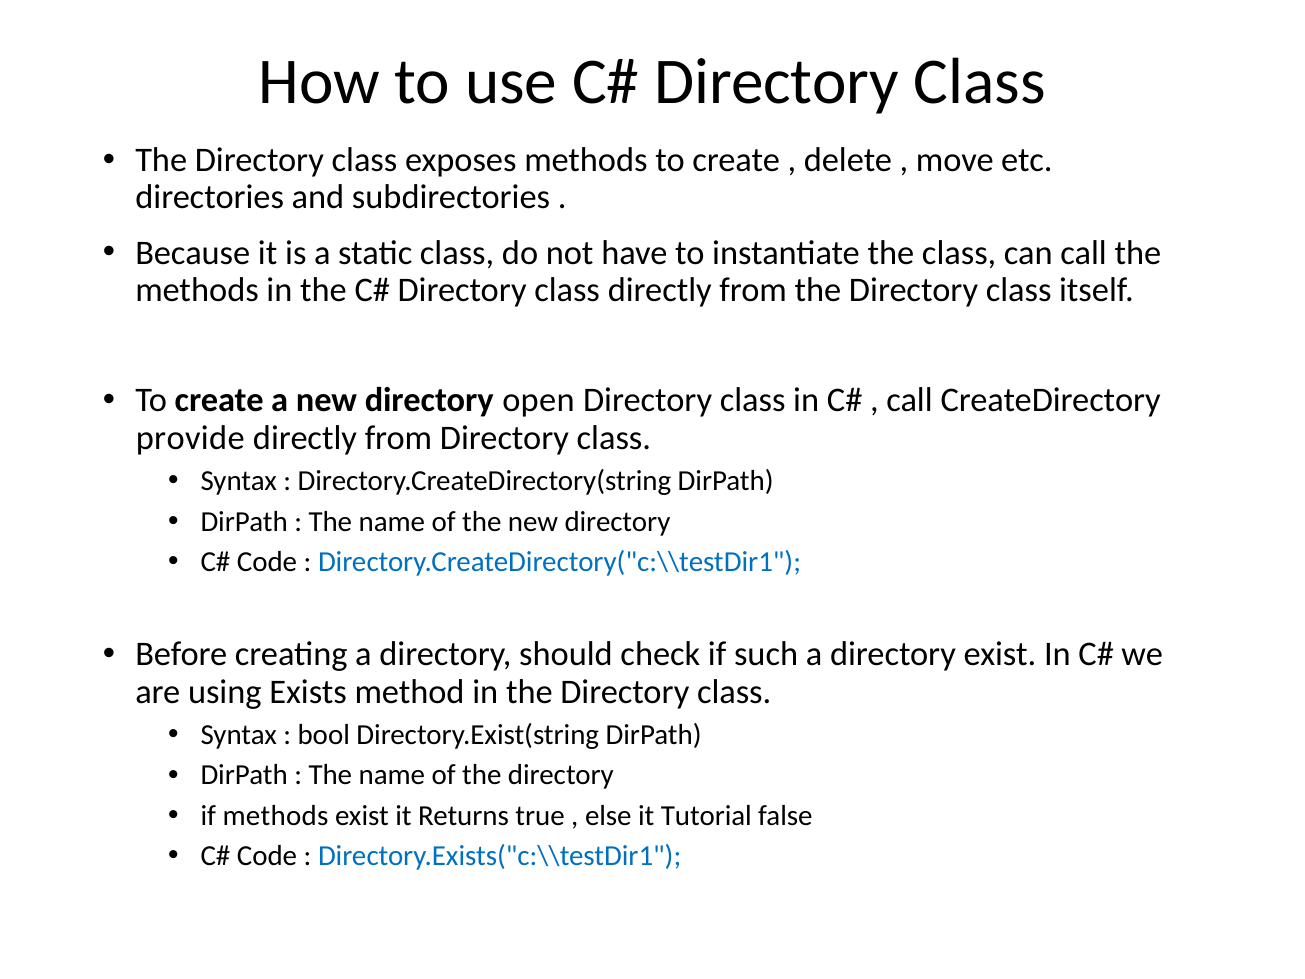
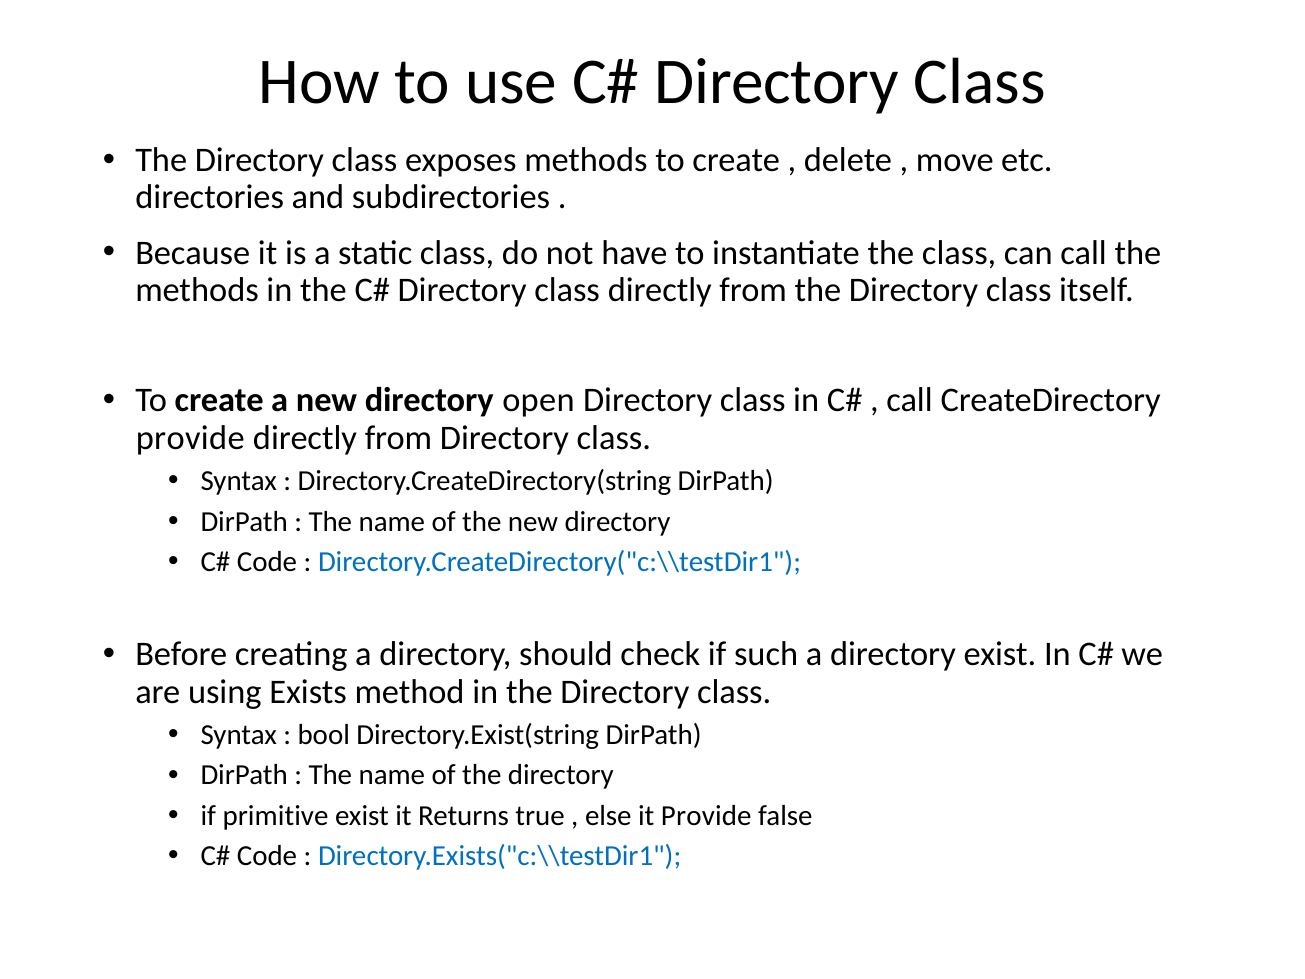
if methods: methods -> primitive (276, 816)
it Tutorial: Tutorial -> Provide (706, 816)
